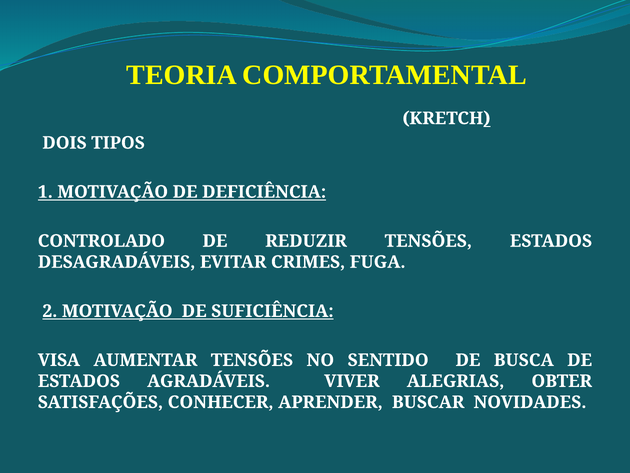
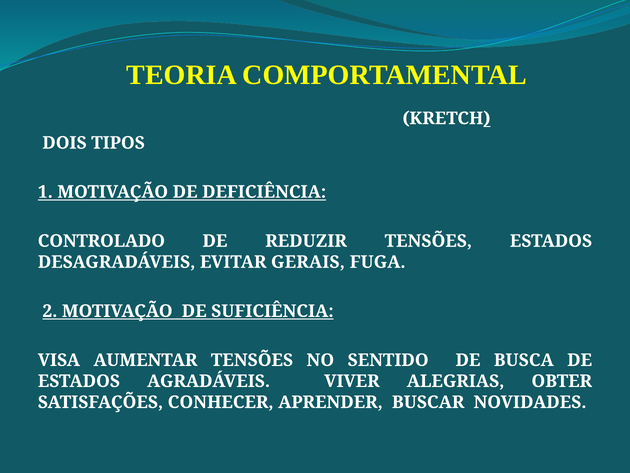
CRIMES: CRIMES -> GERAIS (308, 262)
